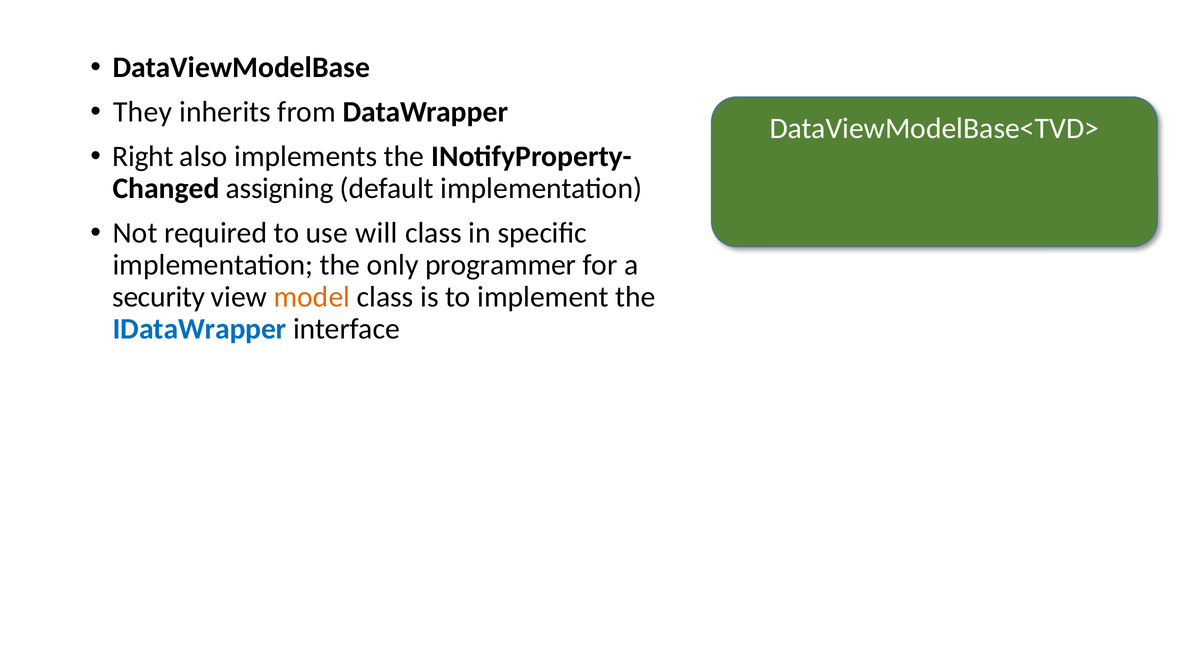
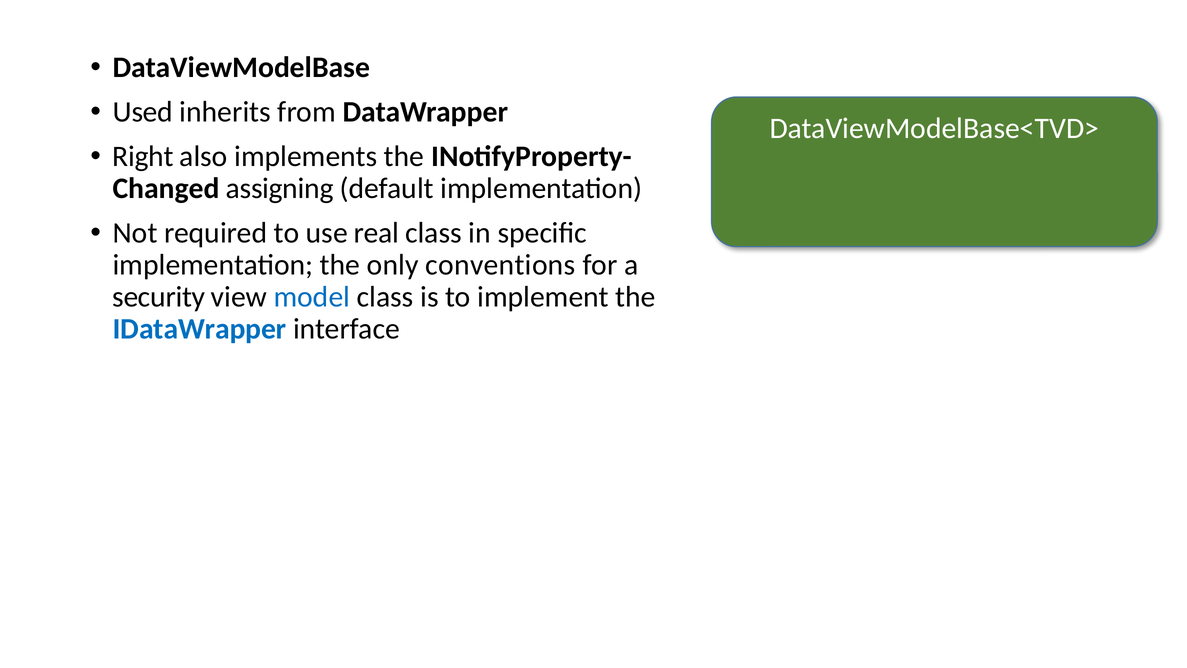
They: They -> Used (143, 112)
will: will -> real (377, 233)
programmer: programmer -> conventions (500, 265)
model colour: orange -> blue (312, 297)
